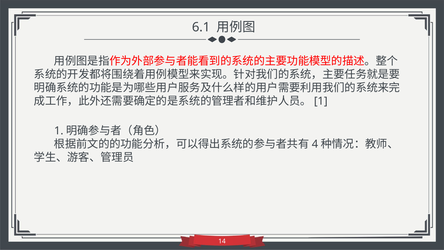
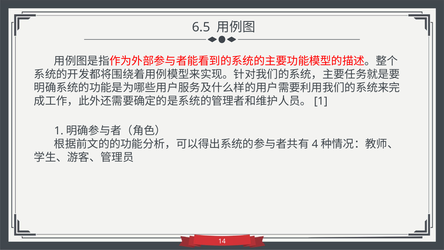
6.1: 6.1 -> 6.5 (201, 27)
